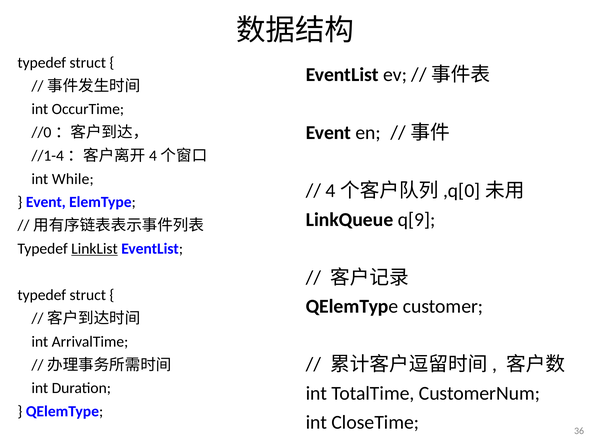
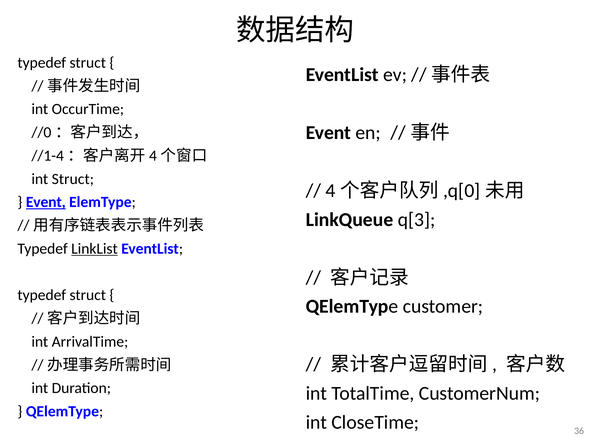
int While: While -> Struct (73, 179)
Event underline: none -> present (46, 202)
q[9: q[9 -> q[3 (417, 220)
